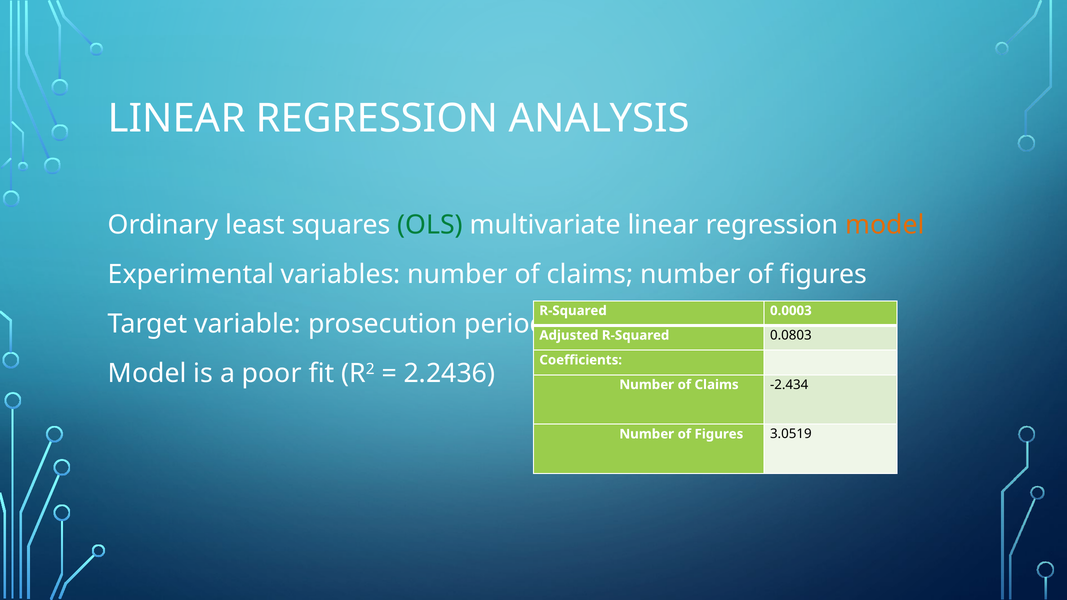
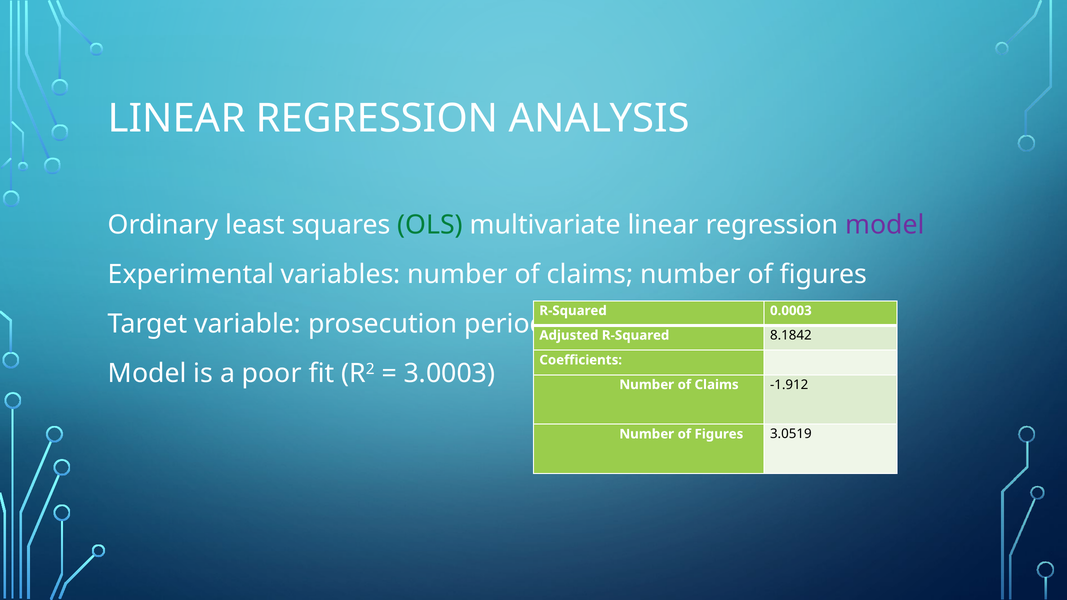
model colour: orange -> purple (885, 225)
0.0803: 0.0803 -> 8.1842 (791, 335)
2.2436: 2.2436 -> 3.0003 (449, 374)
-2.434: -2.434 -> -1.912 (789, 385)
